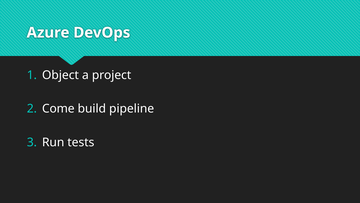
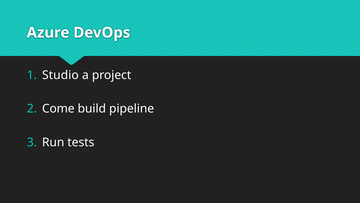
Object: Object -> Studio (60, 75)
